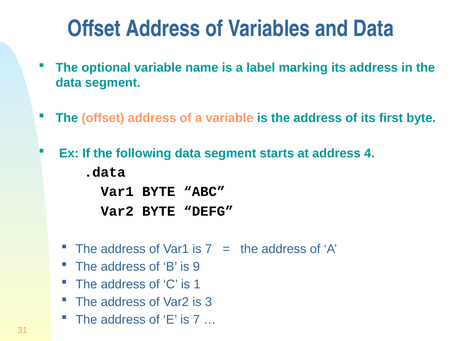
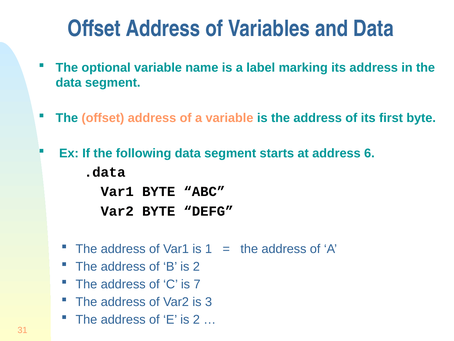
4: 4 -> 6 (369, 153)
Var1 is 7: 7 -> 1 (209, 249)
B is 9: 9 -> 2 (196, 266)
1: 1 -> 7 (197, 284)
E is 7: 7 -> 2 (196, 319)
